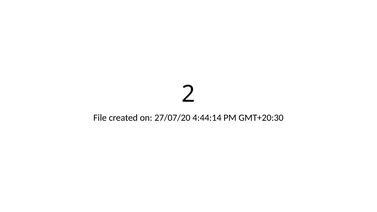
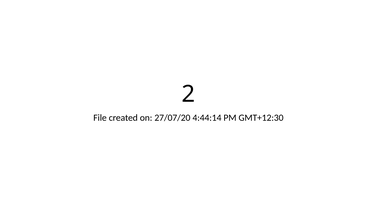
GMT+20:30: GMT+20:30 -> GMT+12:30 (261, 118)
